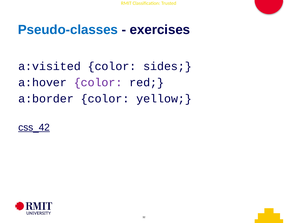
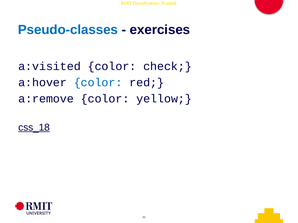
sides: sides -> check (168, 67)
color colour: purple -> blue (98, 83)
a:border: a:border -> a:remove (46, 99)
css_42: css_42 -> css_18 (34, 128)
